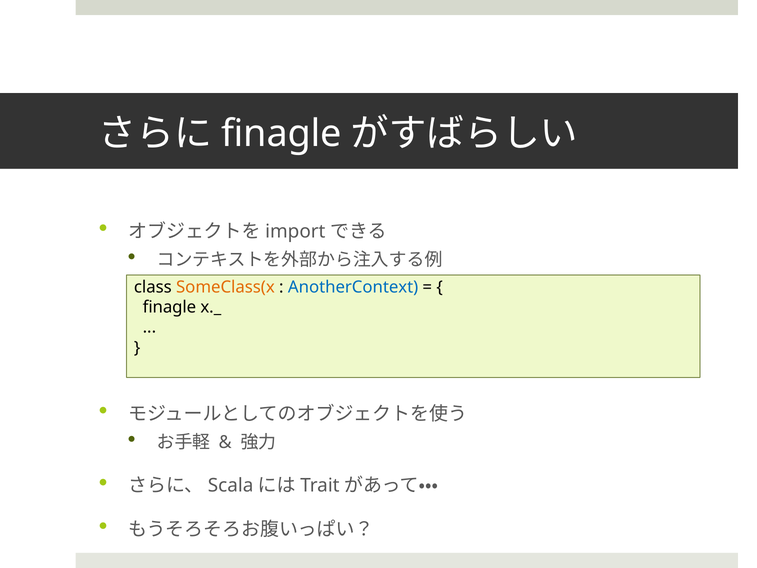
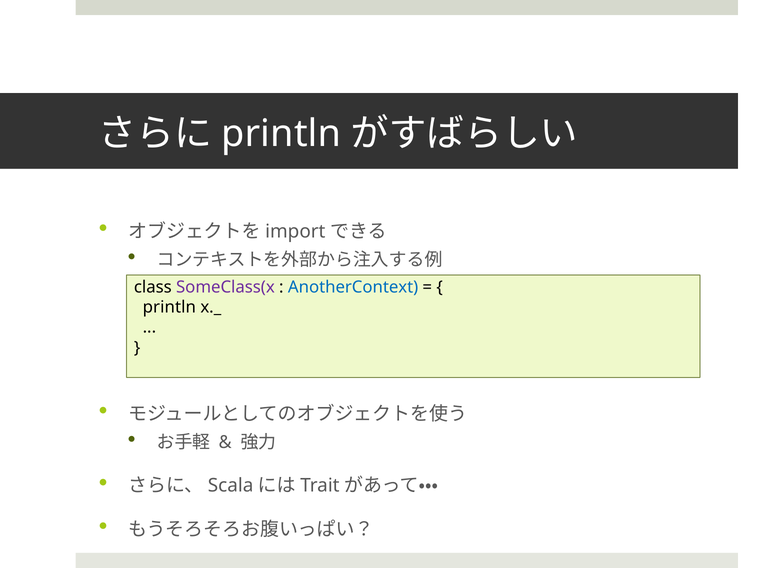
finagle: finagle -> println (281, 134)
SomeClass(x colour: orange -> purple (225, 287)
finagle: finagle -> println (169, 307)
